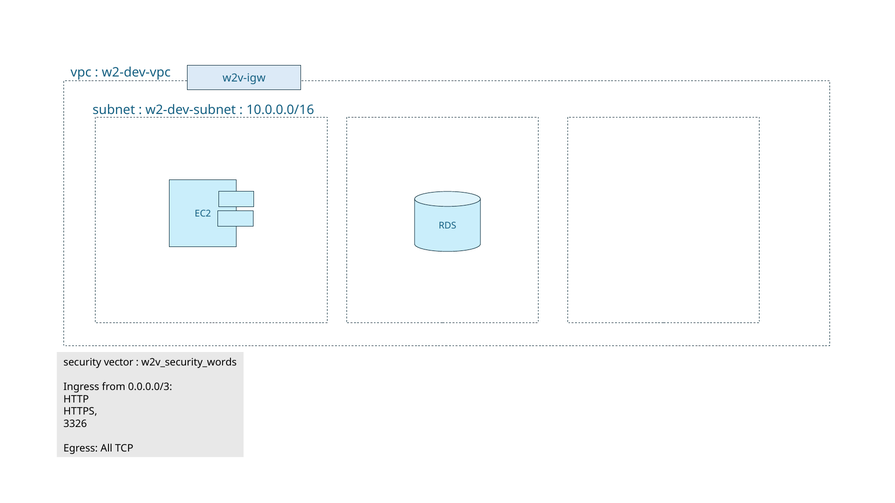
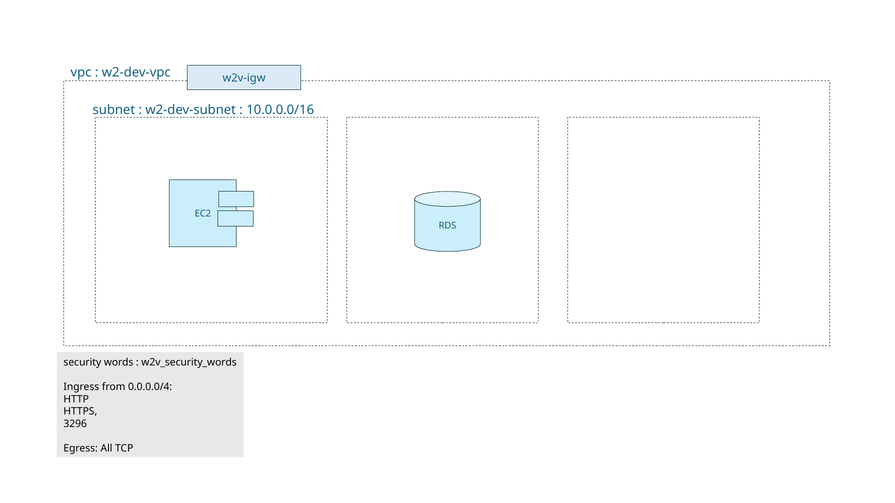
vector: vector -> words (119, 363)
0.0.0.0/3: 0.0.0.0/3 -> 0.0.0.0/4 (150, 387)
3326: 3326 -> 3296 (75, 424)
